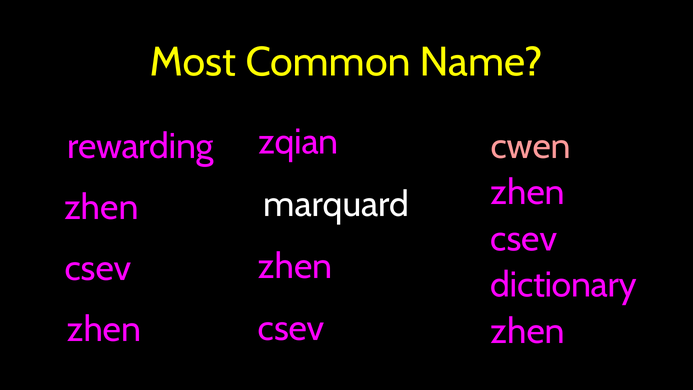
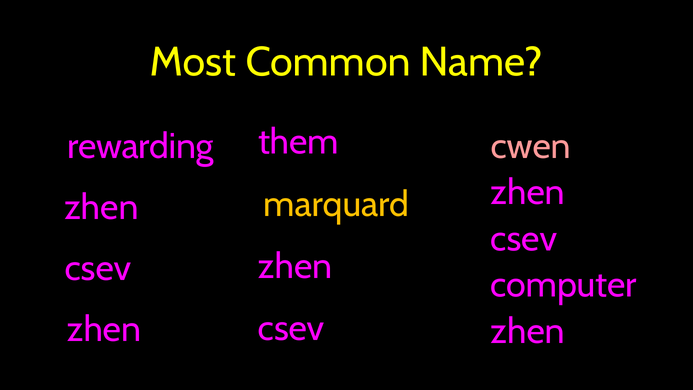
zqian: zqian -> them (298, 142)
marquard colour: white -> yellow (336, 204)
dictionary: dictionary -> computer (563, 285)
